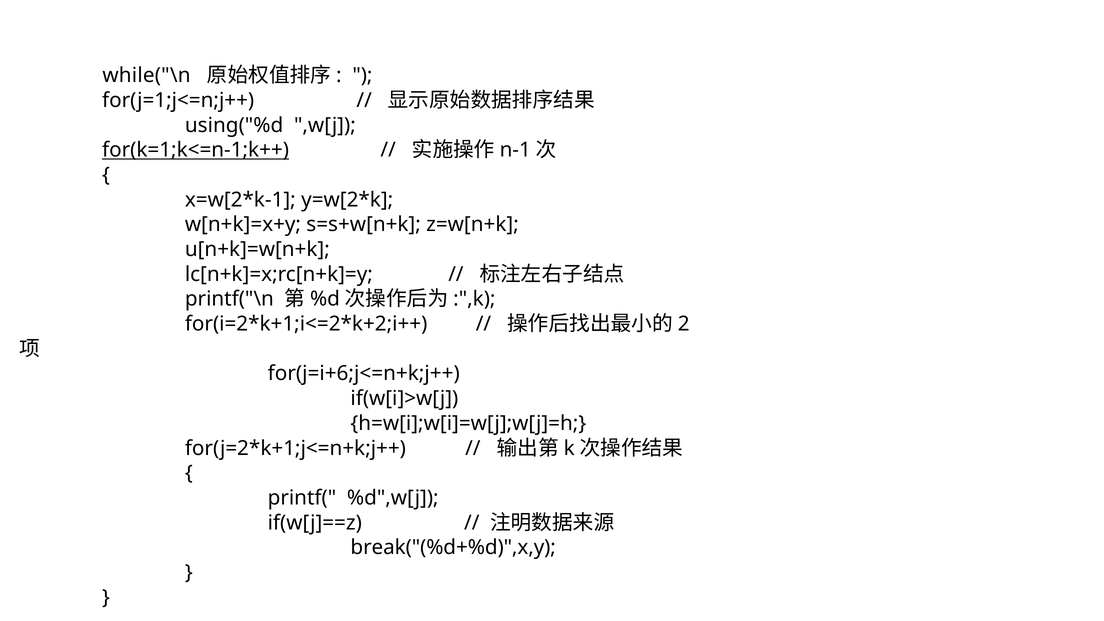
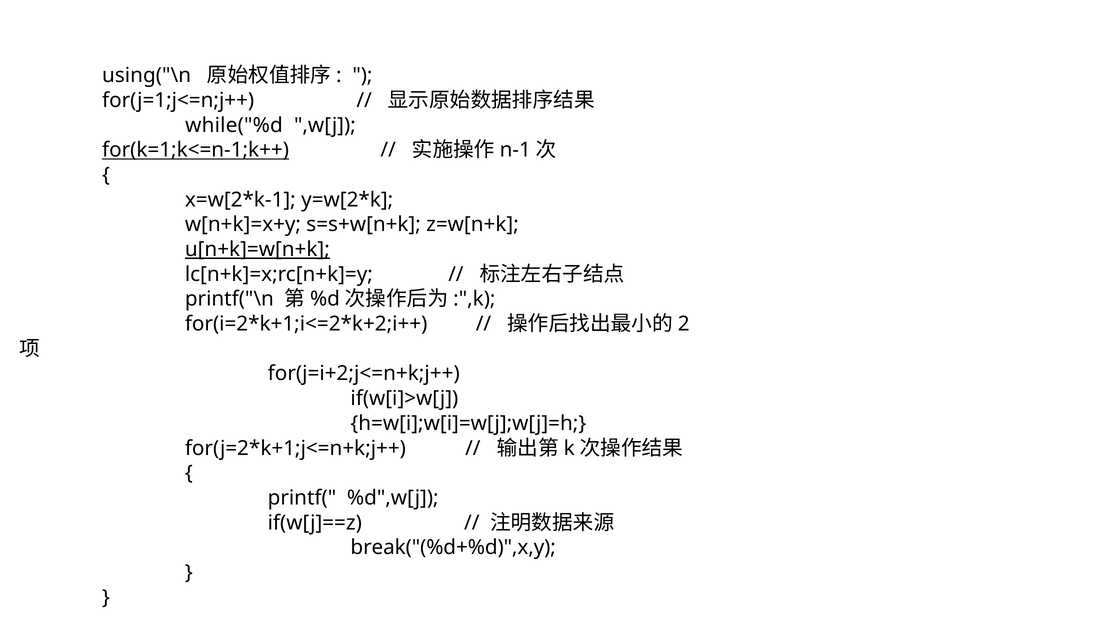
while("\n: while("\n -> using("\n (147, 76)
using("%d: using("%d -> while("%d (234, 125)
u[n+k]=w[n+k underline: none -> present (257, 249)
for(j=i+6;j<=n+k;j++: for(j=i+6;j<=n+k;j++ -> for(j=i+2;j<=n+k;j++ (364, 374)
